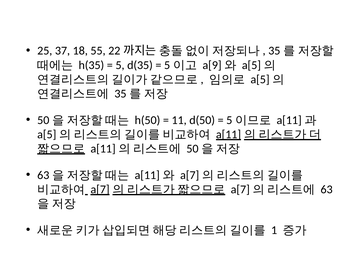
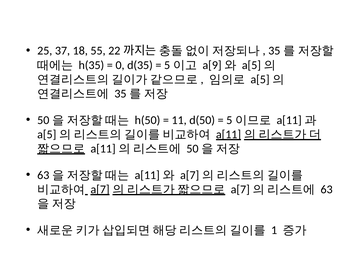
5: 5 -> 0 (120, 65)
